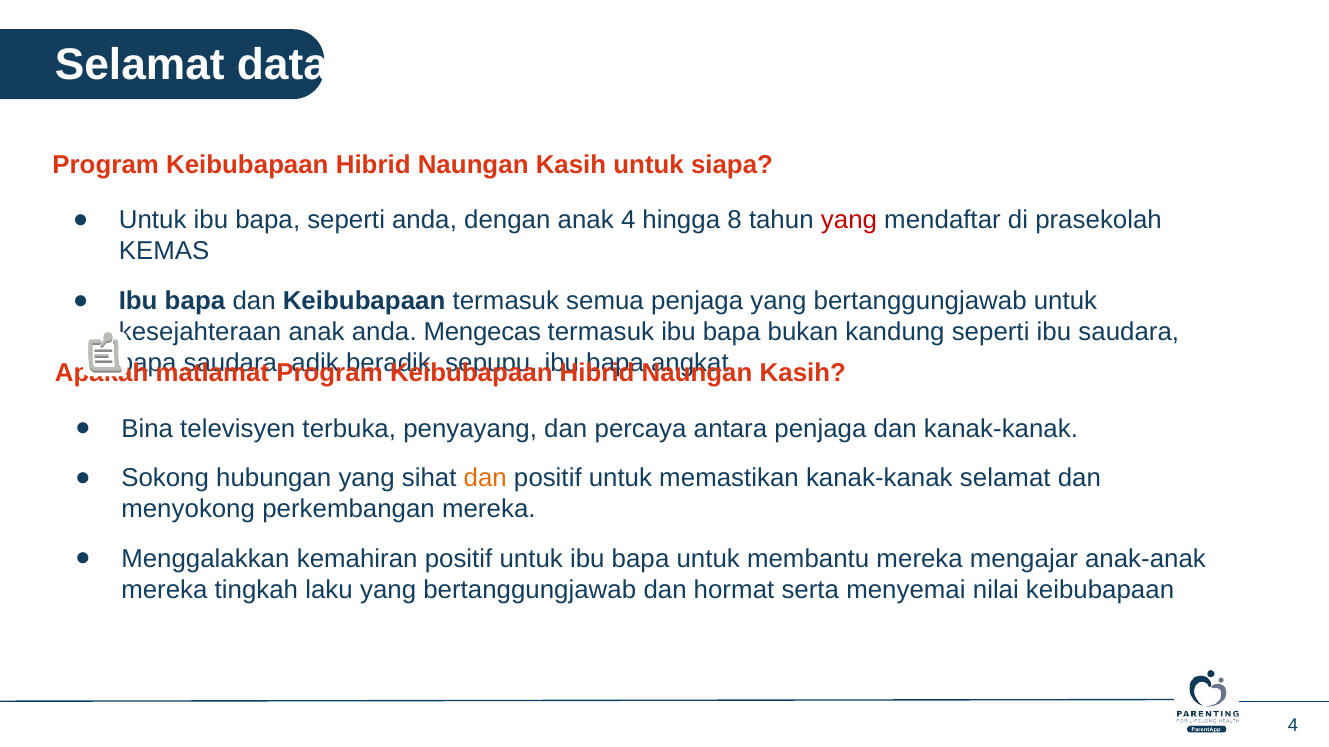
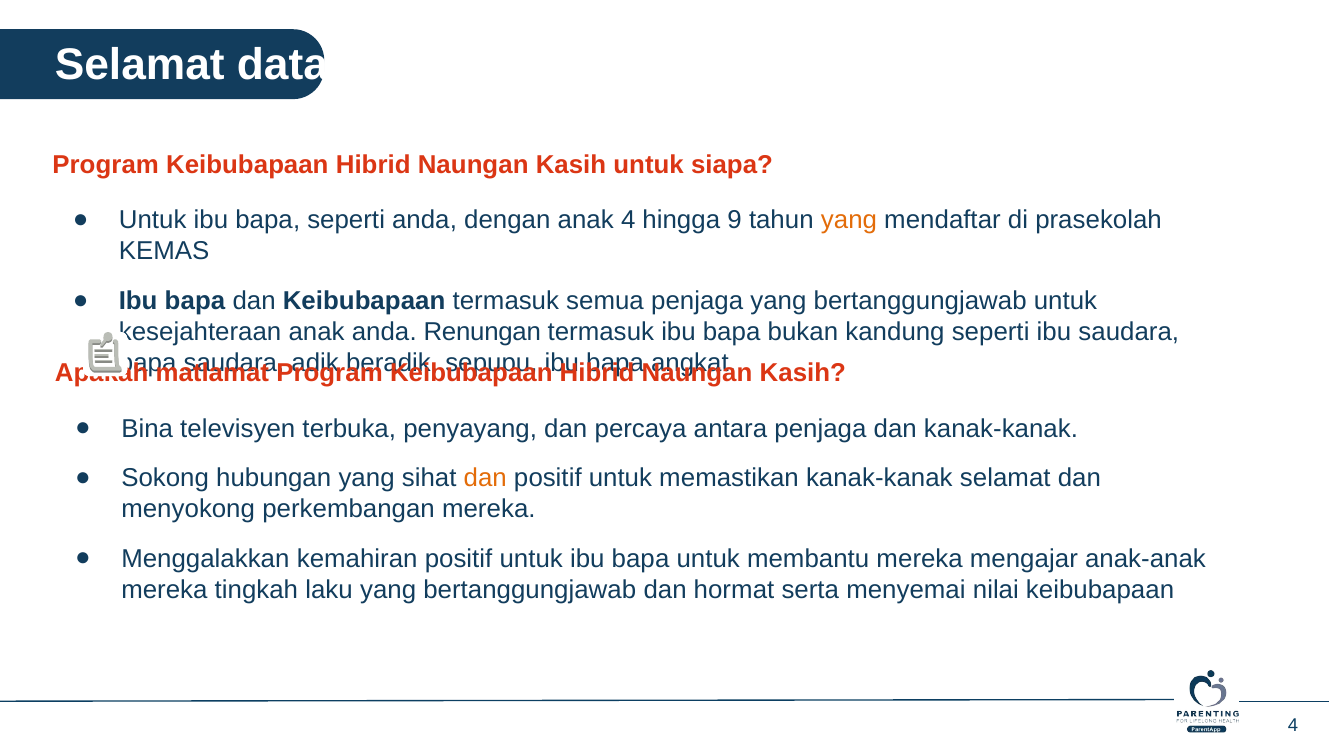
8: 8 -> 9 (735, 221)
yang colour: red -> orange (849, 221)
Mengecas: Mengecas -> Renungan (482, 332)
